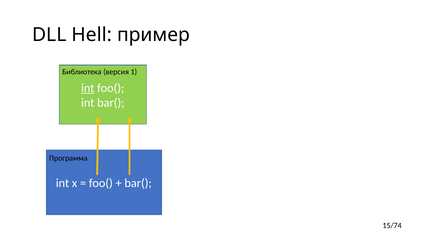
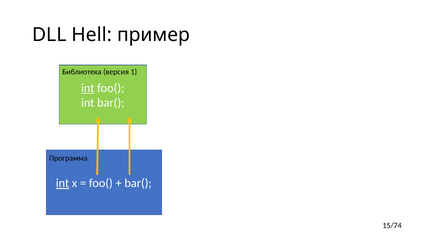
int underline: none -> present (63, 183)
